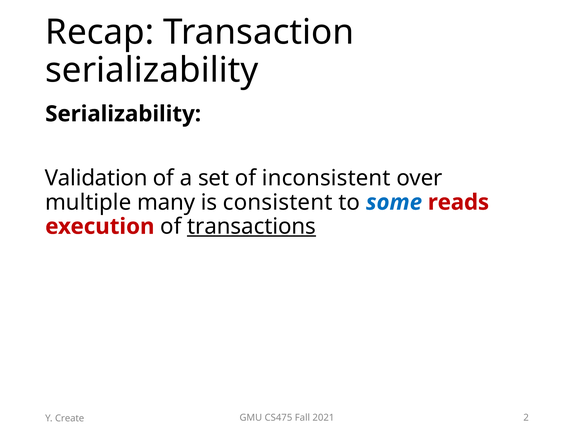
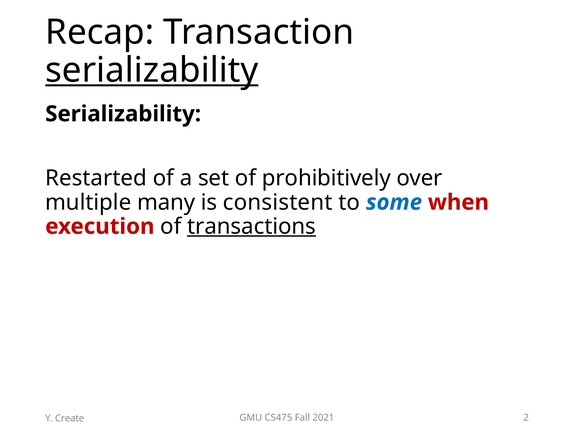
serializability underline: none -> present (152, 70)
Validation: Validation -> Restarted (96, 178)
inconsistent: inconsistent -> prohibitively (326, 178)
reads: reads -> when (458, 202)
